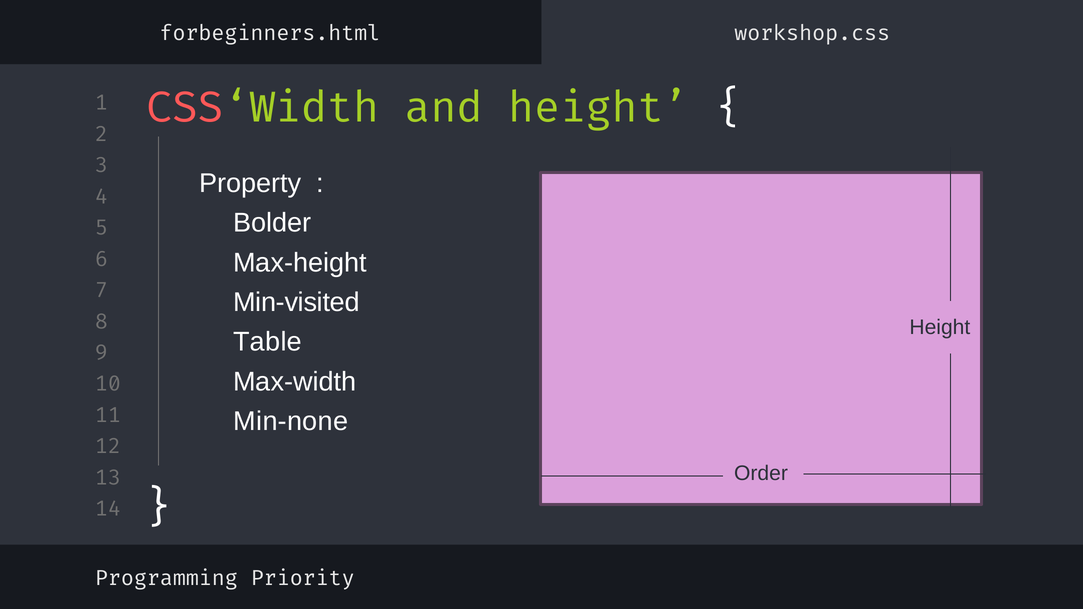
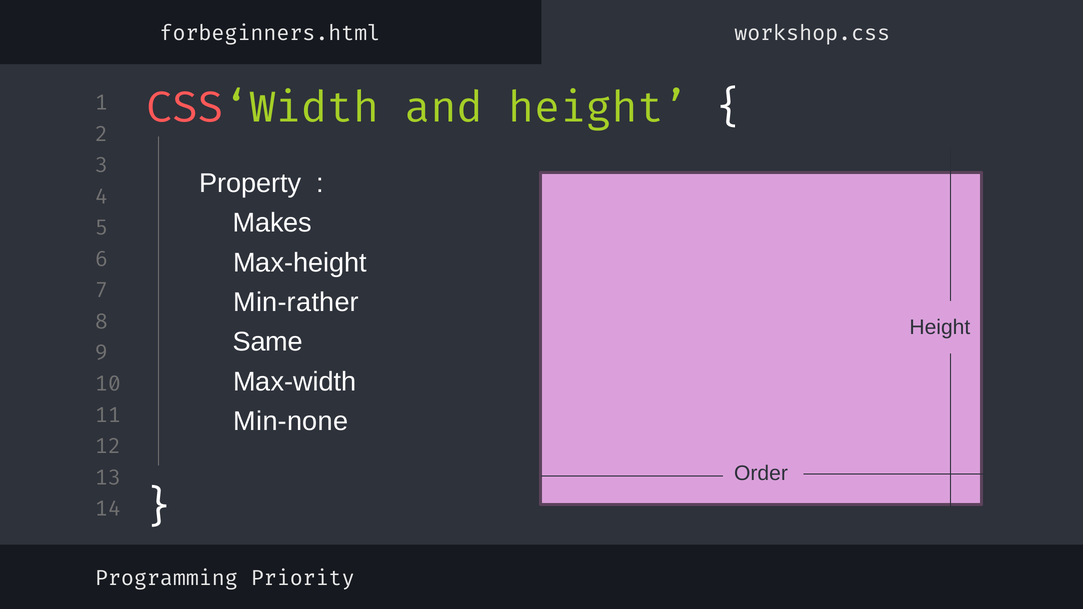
Bolder: Bolder -> Makes (272, 223)
Min-visited: Min-visited -> Min-rather (296, 302)
Table: Table -> Same (268, 342)
